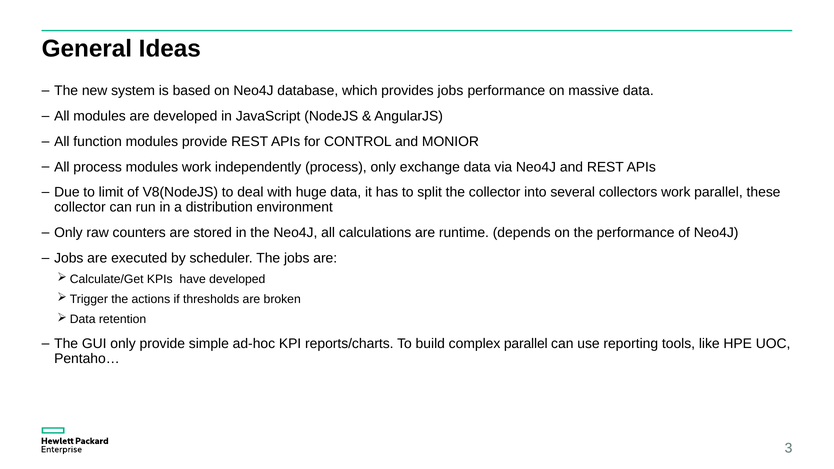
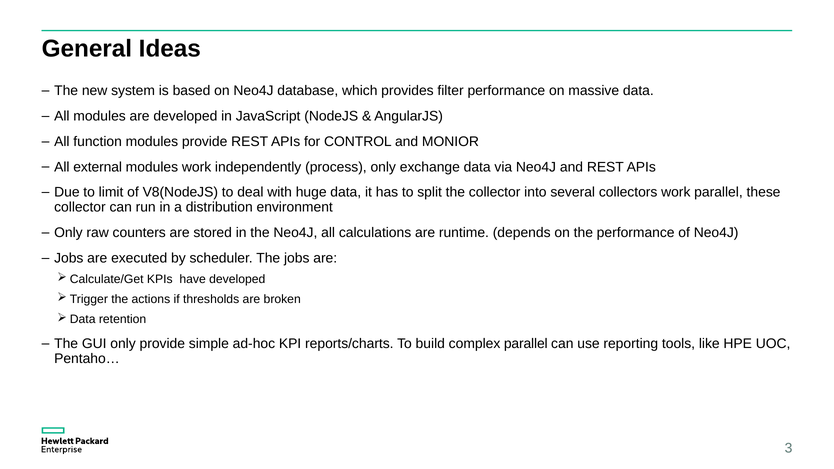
provides jobs: jobs -> filter (451, 91)
All process: process -> external (98, 167)
